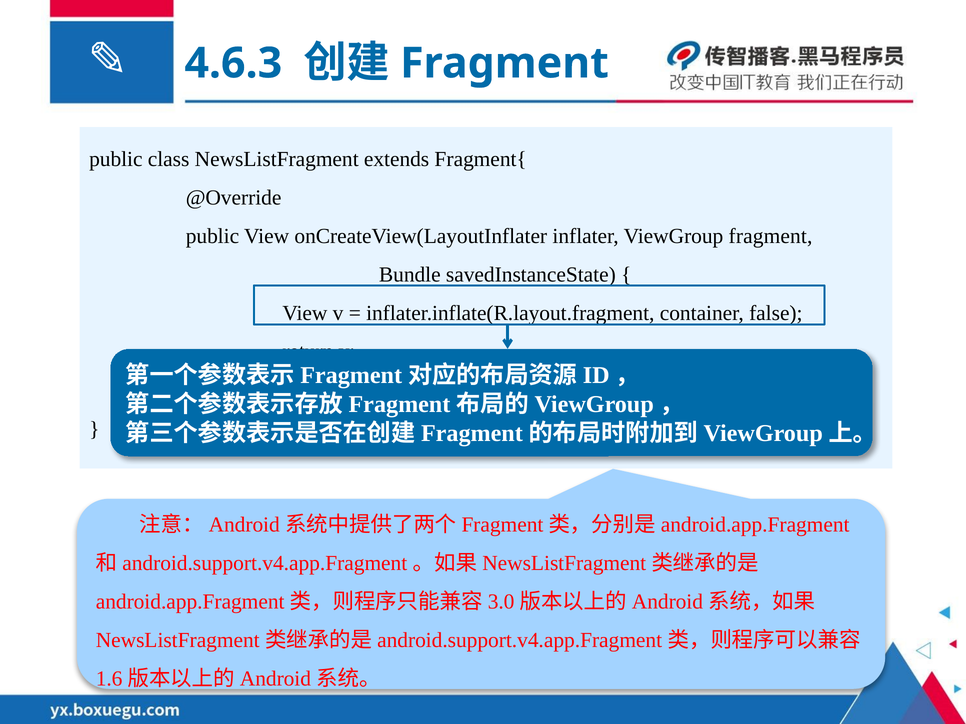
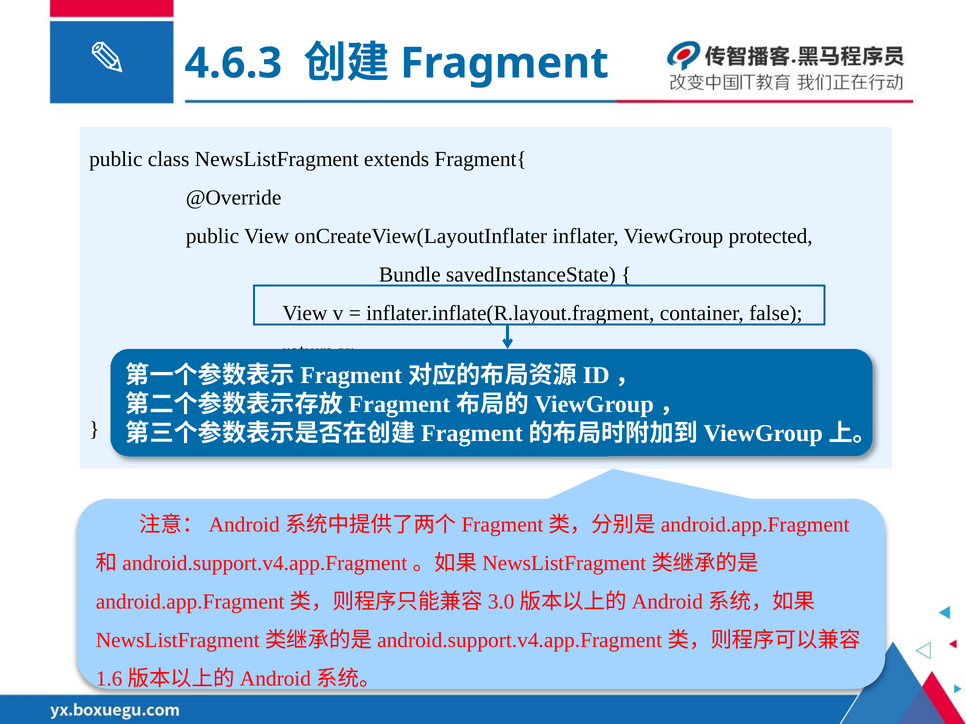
ViewGroup fragment: fragment -> protected (771, 236)
